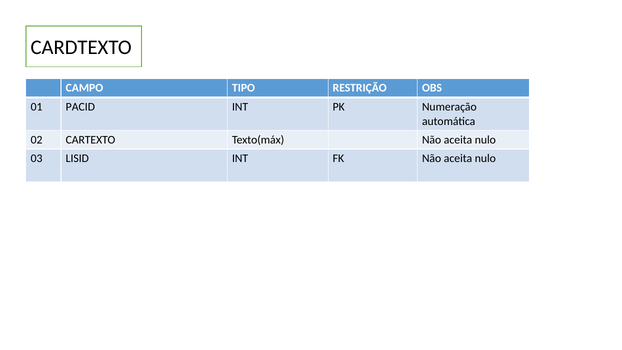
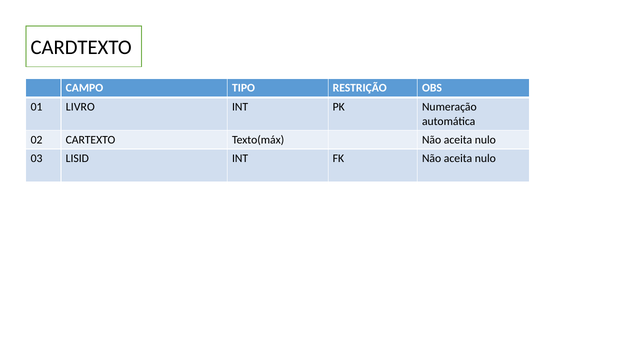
PACID: PACID -> LIVRO (80, 107)
